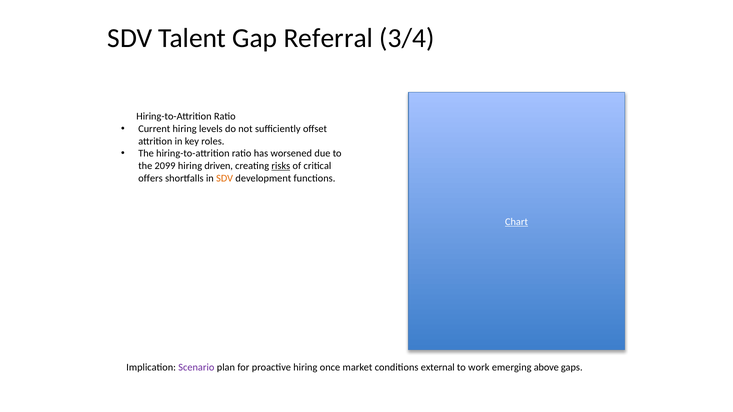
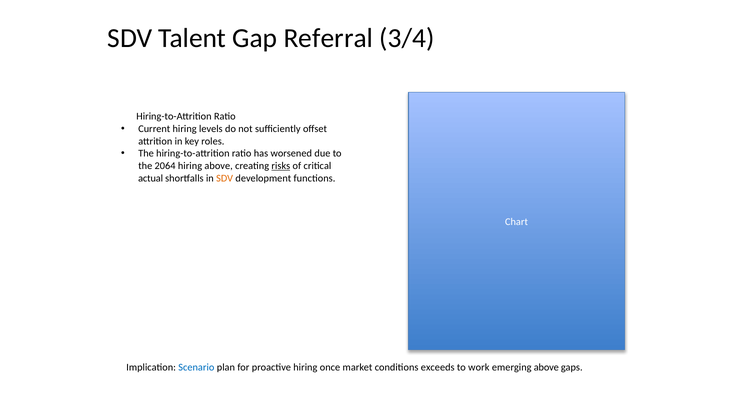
2099: 2099 -> 2064 (165, 166)
hiring driven: driven -> above (219, 166)
offers: offers -> actual (151, 179)
Chart underline: present -> none (517, 222)
Scenario colour: purple -> blue (196, 367)
external: external -> exceeds (438, 367)
